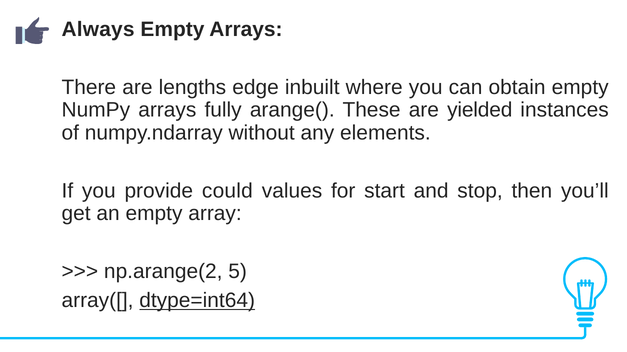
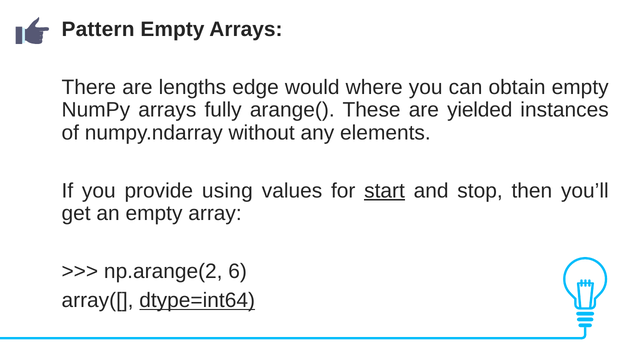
Always: Always -> Pattern (98, 30)
inbuilt: inbuilt -> would (312, 88)
could: could -> using (227, 191)
start underline: none -> present (385, 191)
5: 5 -> 6 (238, 272)
